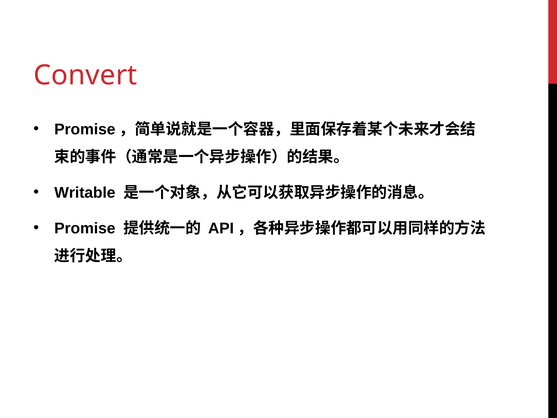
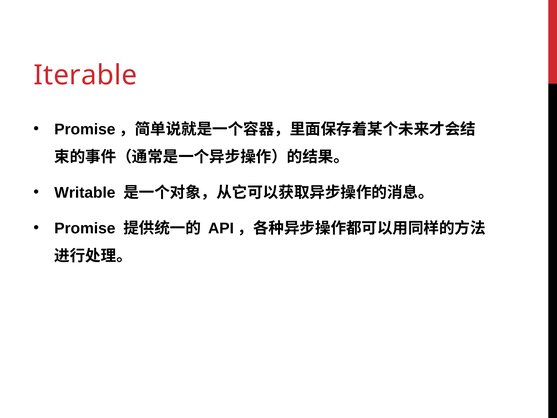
Convert: Convert -> Iterable (85, 75)
